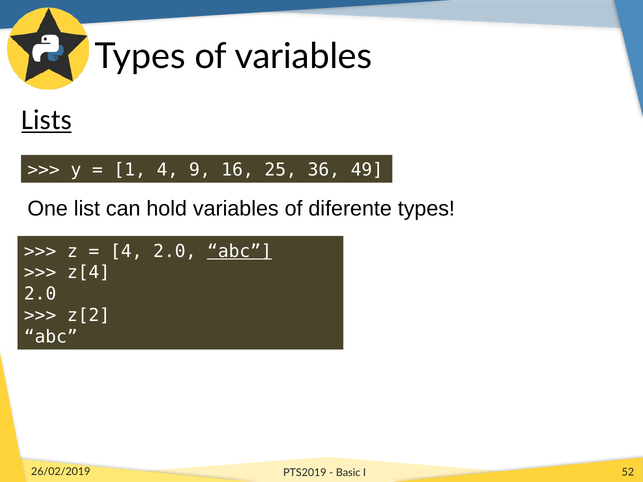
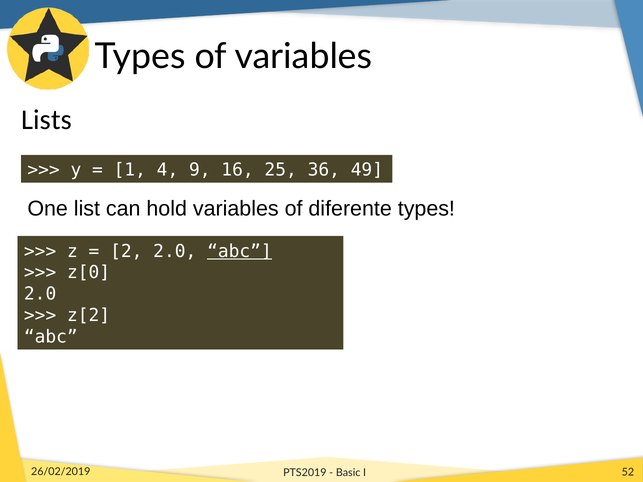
Lists underline: present -> none (47, 120)
4: 4 -> 2 (126, 251)
z[4: z[4 -> z[0 (89, 273)
